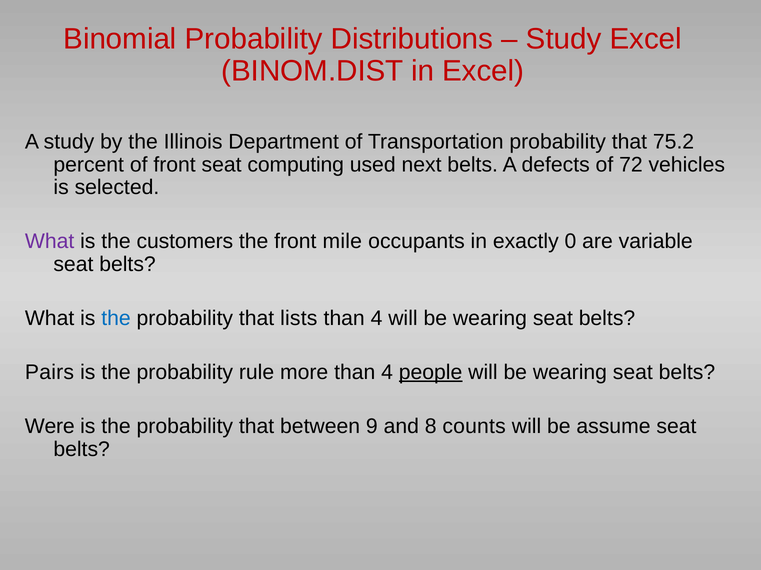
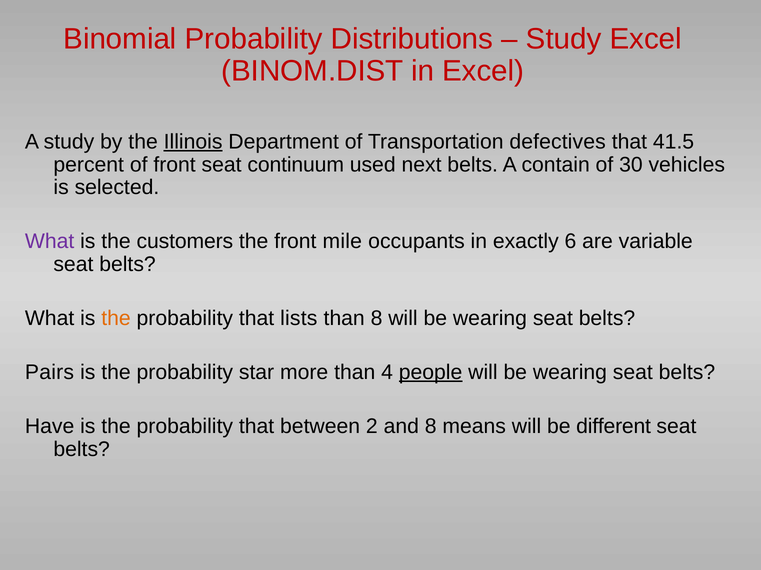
Illinois underline: none -> present (193, 142)
Transportation probability: probability -> defectives (558, 142)
75.2: 75.2 -> 41.5 (674, 142)
computing: computing -> continuum (296, 165)
defects: defects -> contain (556, 165)
72: 72 -> 30 (631, 165)
0: 0 -> 6 (570, 242)
the colour: blue -> orange (116, 319)
4: 4 -> 8 (377, 319)
rule: rule -> star (257, 373)
Were: Were -> Have (50, 427)
9: 9 -> 2 (372, 427)
counts: counts -> means (474, 427)
assume: assume -> different (614, 427)
